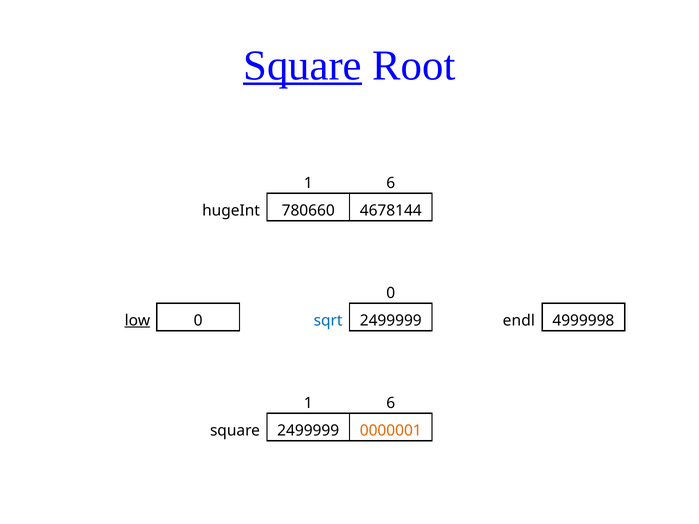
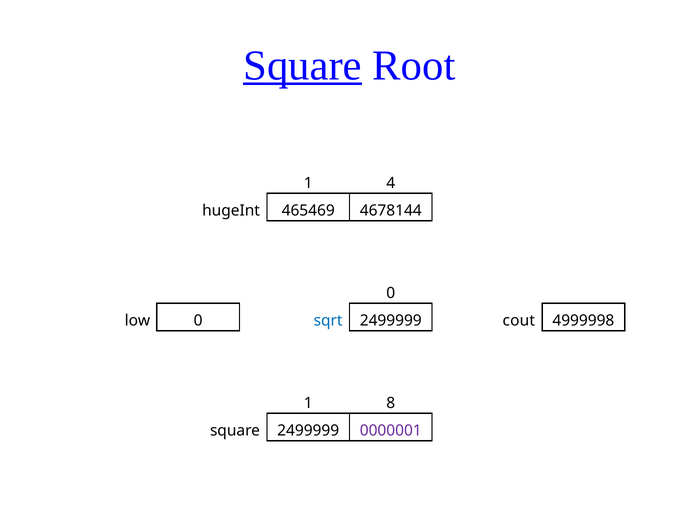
6: 6 -> 4 (391, 183)
780660: 780660 -> 465469 (308, 211)
low underline: present -> none (137, 321)
endl: endl -> cout (519, 321)
6: 6 -> 8 (391, 403)
0000001 colour: orange -> purple (391, 431)
